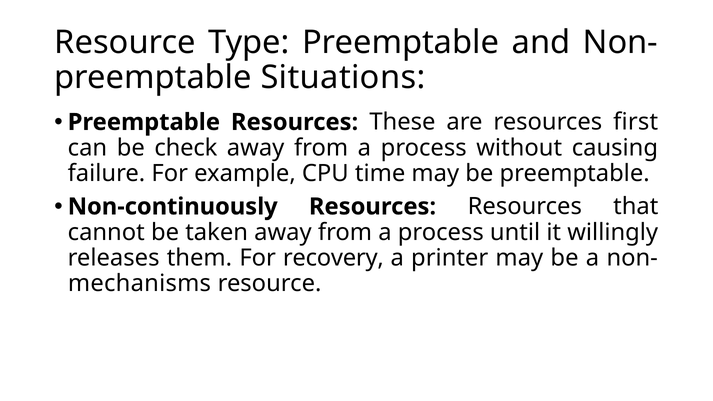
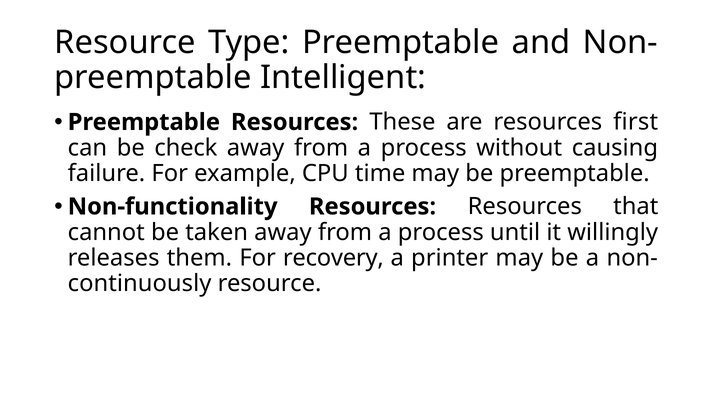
Situations: Situations -> Intelligent (343, 78)
Non-continuously: Non-continuously -> Non-functionality (173, 207)
mechanisms: mechanisms -> continuously (140, 284)
